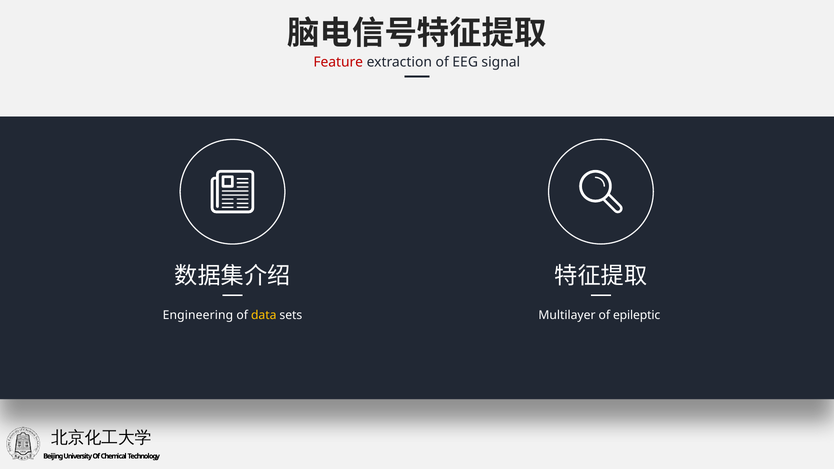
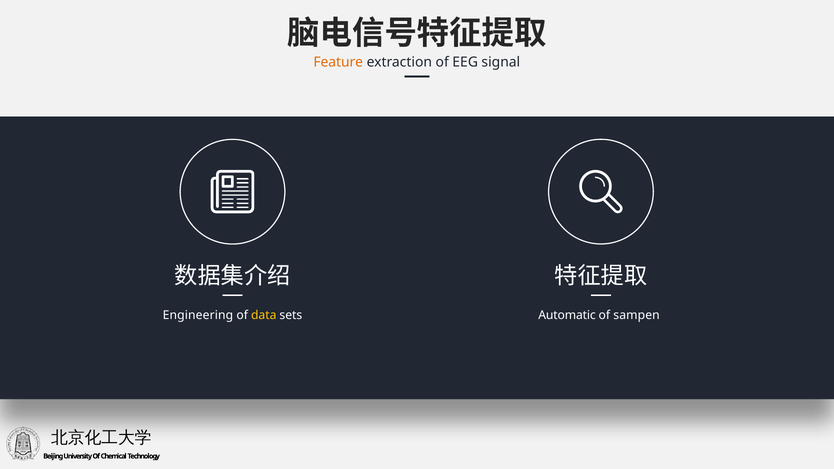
Feature colour: red -> orange (338, 62)
Multilayer: Multilayer -> Automatic (567, 315)
epileptic: epileptic -> sampen (637, 315)
